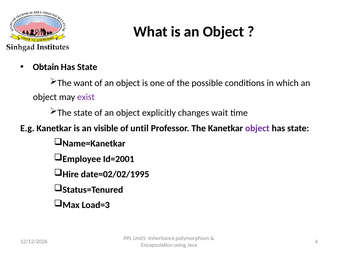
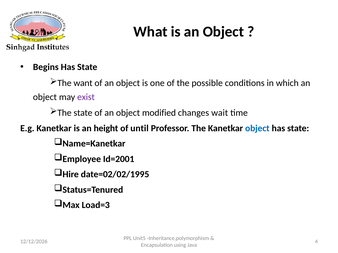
Obtain: Obtain -> Begins (46, 67)
explicitly: explicitly -> modified (159, 113)
visible: visible -> height (106, 129)
object colour: purple -> blue (257, 129)
